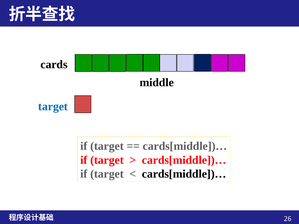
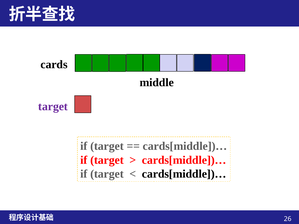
target colour: blue -> purple (53, 107)
